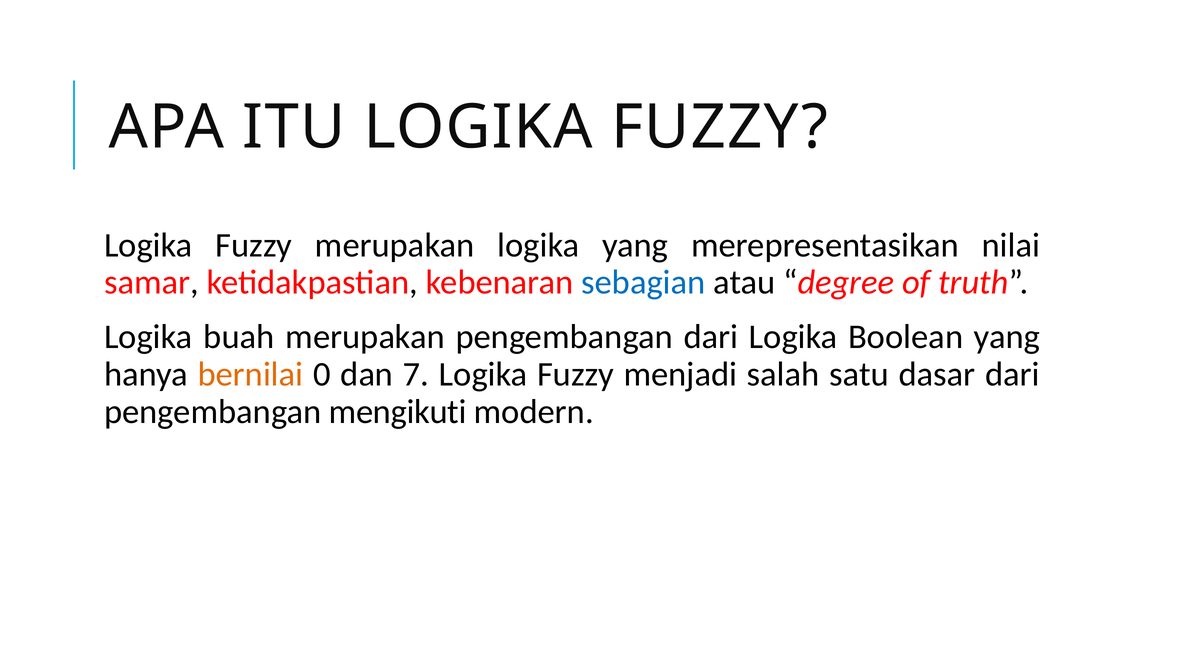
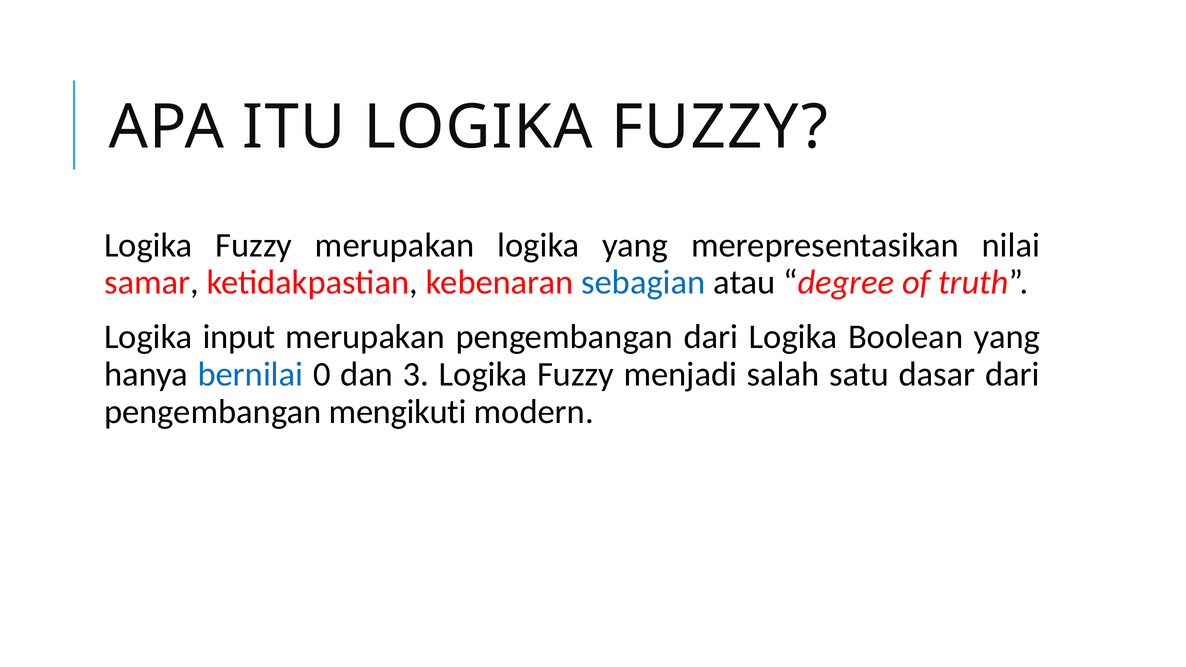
buah: buah -> input (239, 337)
bernilai colour: orange -> blue (250, 374)
7: 7 -> 3 (416, 374)
